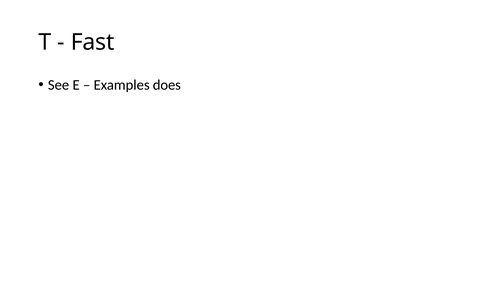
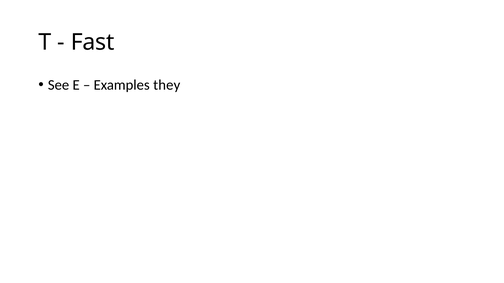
does: does -> they (167, 85)
